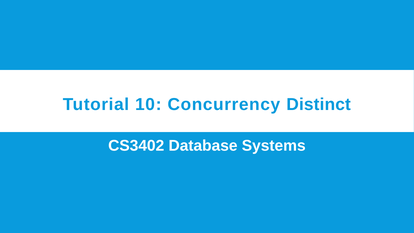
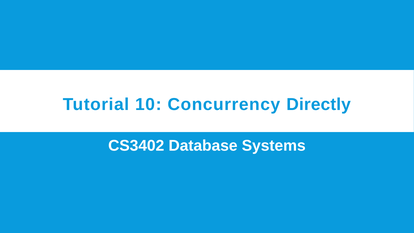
Distinct: Distinct -> Directly (319, 104)
